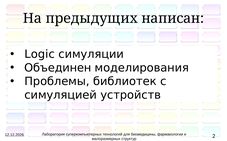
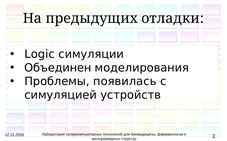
написан: написан -> отладки (173, 18)
библиотек: библиотек -> появилась (125, 82)
